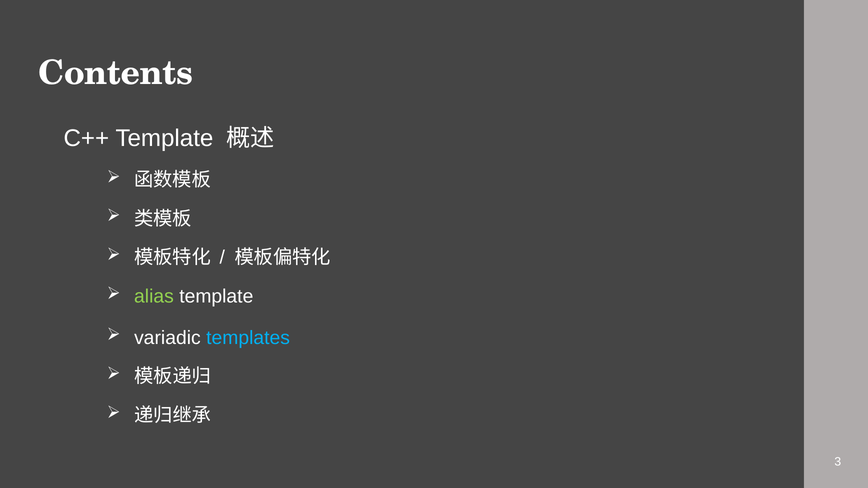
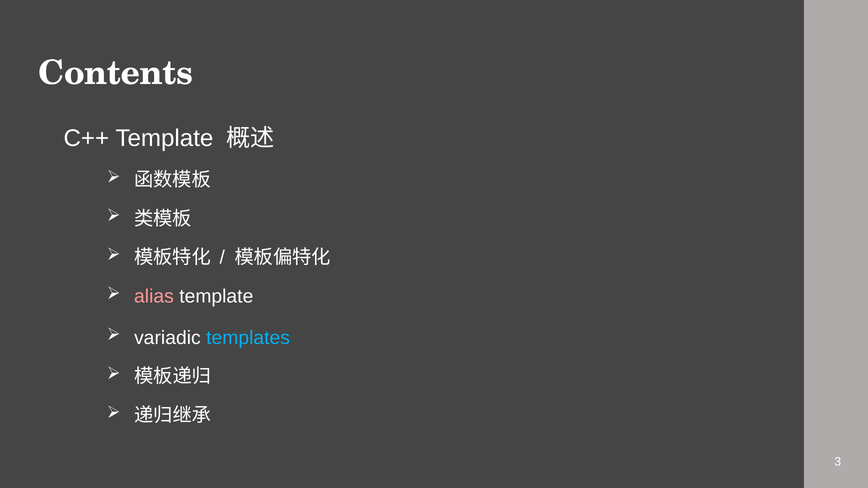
alias colour: light green -> pink (154, 297)
